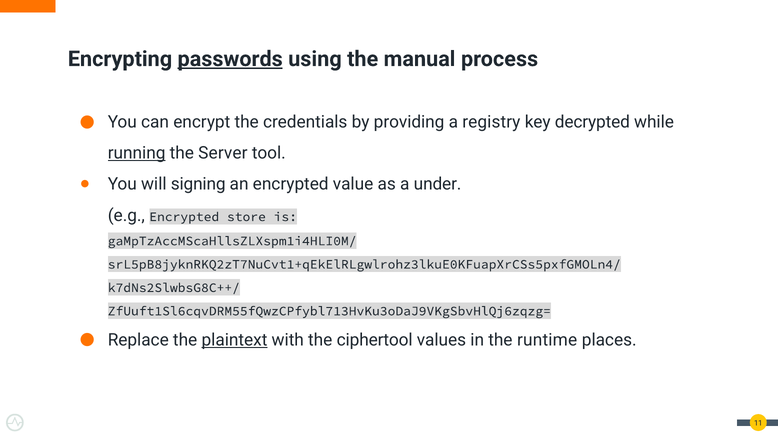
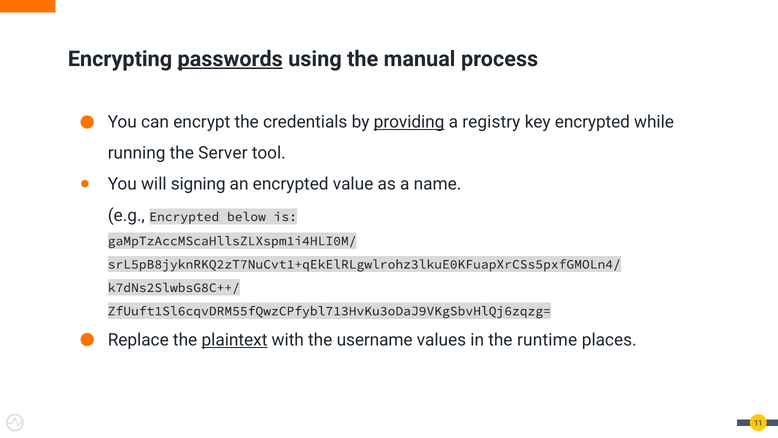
providing underline: none -> present (409, 122)
key decrypted: decrypted -> encrypted (592, 122)
running underline: present -> none (137, 153)
under: under -> name (438, 184)
store: store -> below (246, 217)
ciphertool: ciphertool -> username (375, 340)
